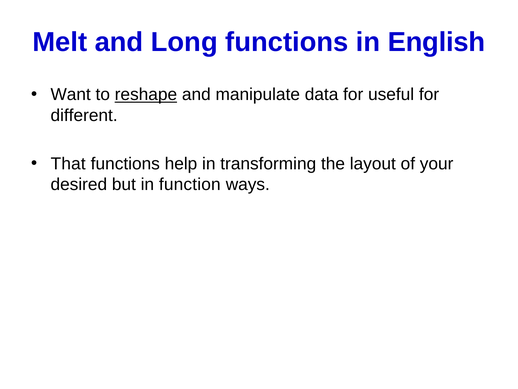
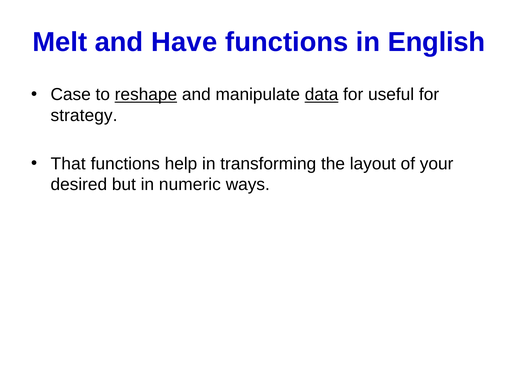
Long: Long -> Have (184, 42)
Want: Want -> Case (71, 94)
data underline: none -> present (322, 94)
different: different -> strategy (84, 115)
function: function -> numeric (190, 184)
